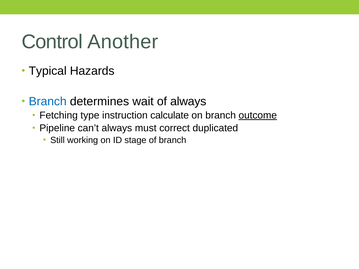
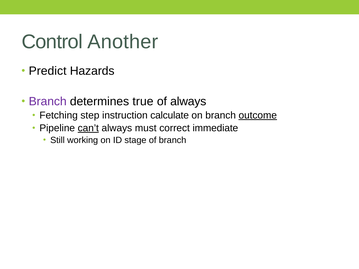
Typical: Typical -> Predict (48, 71)
Branch colour: blue -> purple (48, 102)
wait: wait -> true (143, 102)
type: type -> step (90, 115)
can’t underline: none -> present (88, 128)
duplicated: duplicated -> immediate (215, 128)
